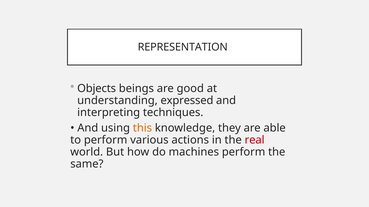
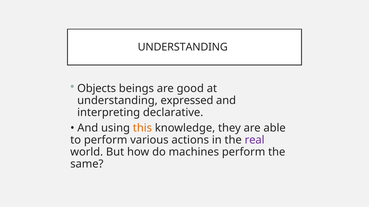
REPRESENTATION: REPRESENTATION -> UNDERSTANDING (183, 47)
techniques: techniques -> declarative (173, 113)
real colour: red -> purple (255, 140)
